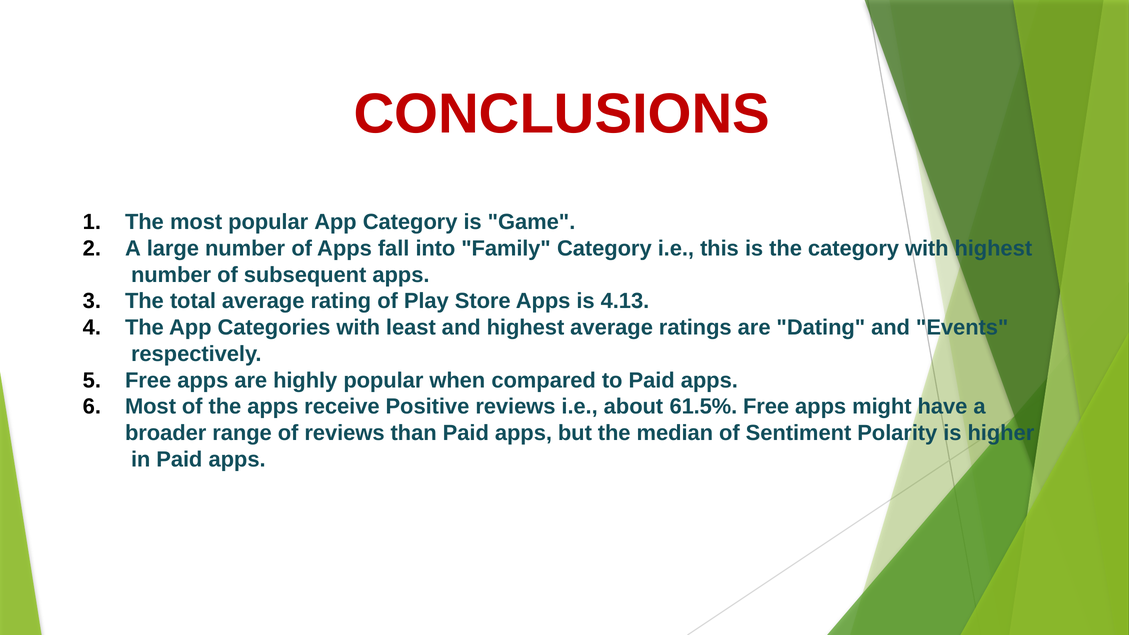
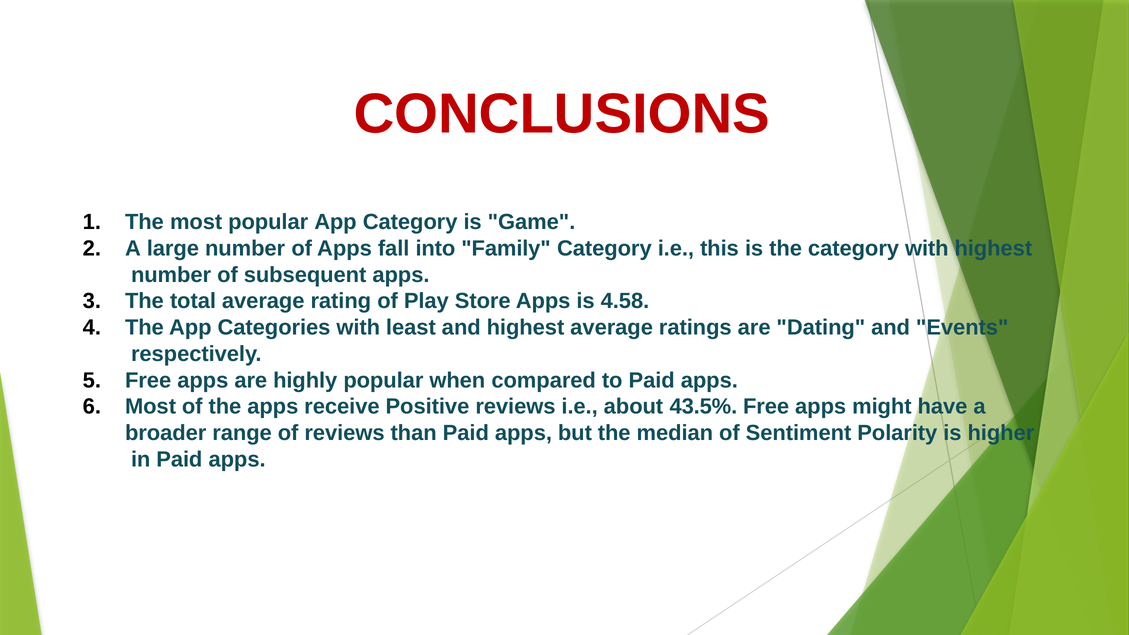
4.13: 4.13 -> 4.58 (625, 301)
61.5%: 61.5% -> 43.5% (703, 407)
